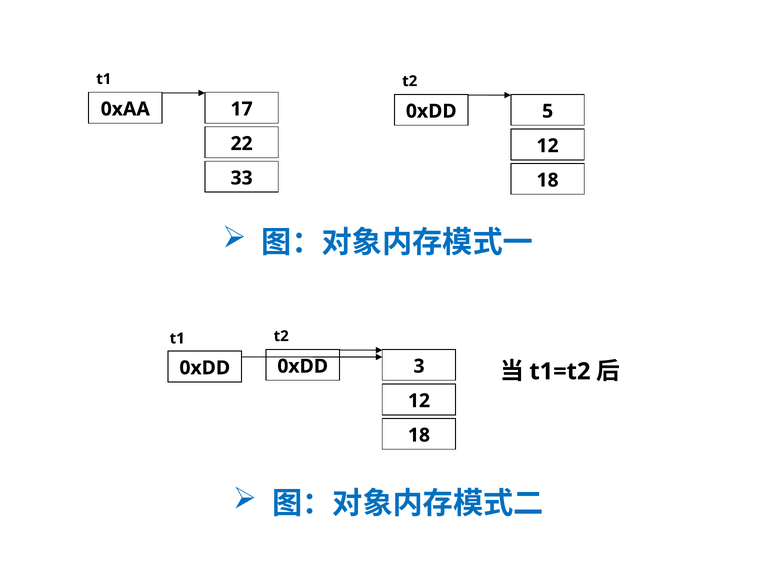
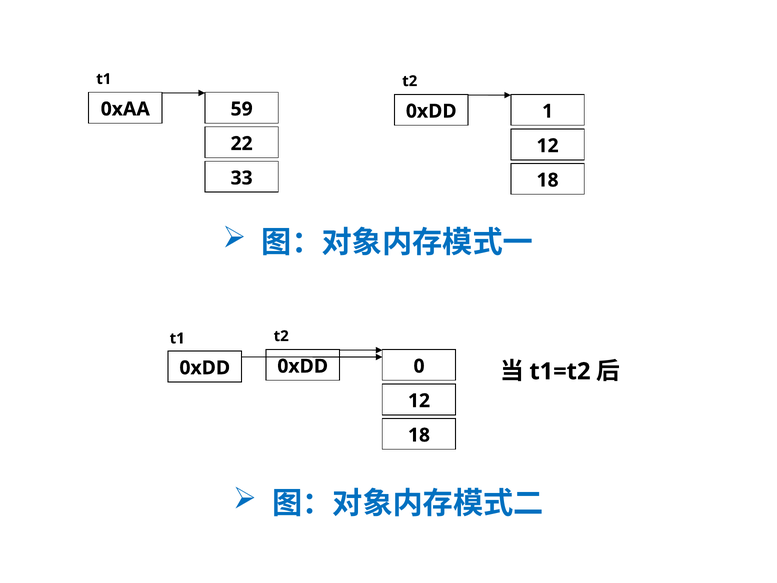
17: 17 -> 59 (242, 109)
5: 5 -> 1 (548, 111)
3: 3 -> 0 (419, 366)
